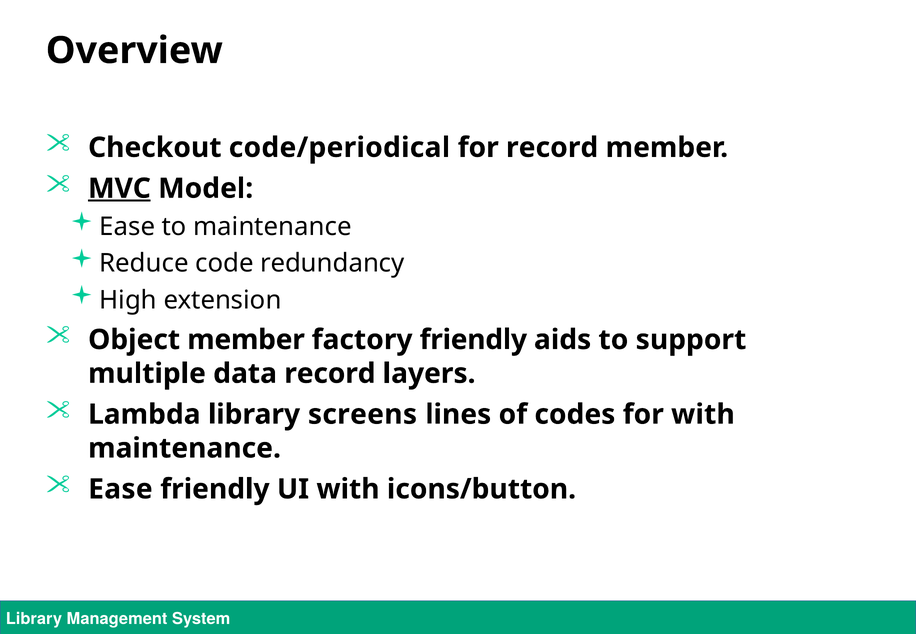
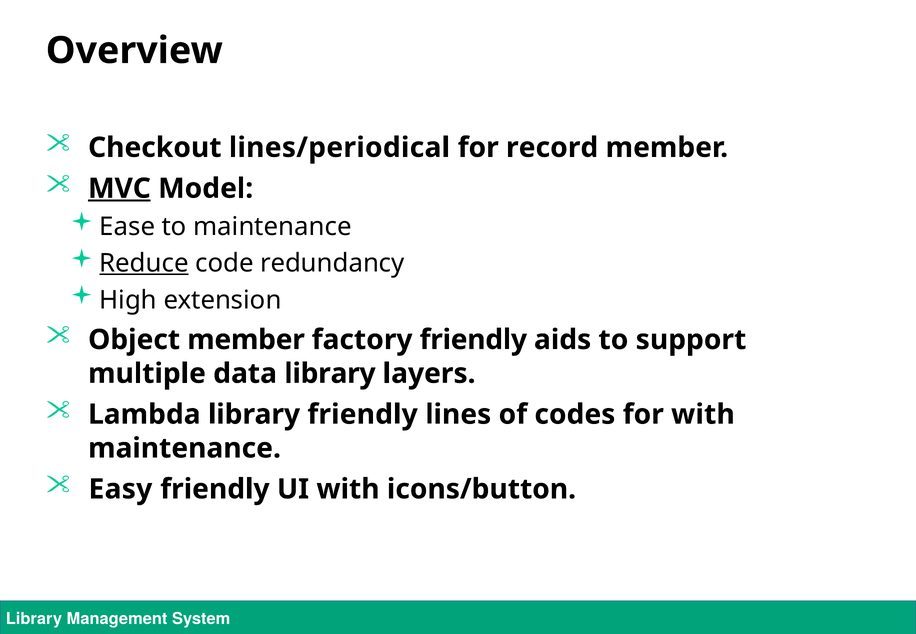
code/periodical: code/periodical -> lines/periodical (339, 148)
Reduce underline: none -> present (144, 263)
data record: record -> library (330, 374)
library screens: screens -> friendly (363, 415)
Ease: Ease -> Easy (120, 489)
